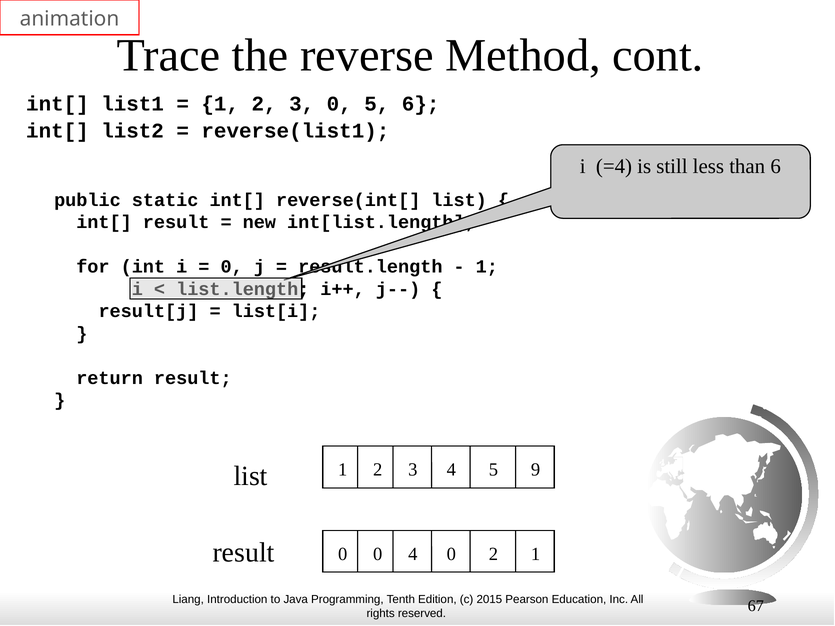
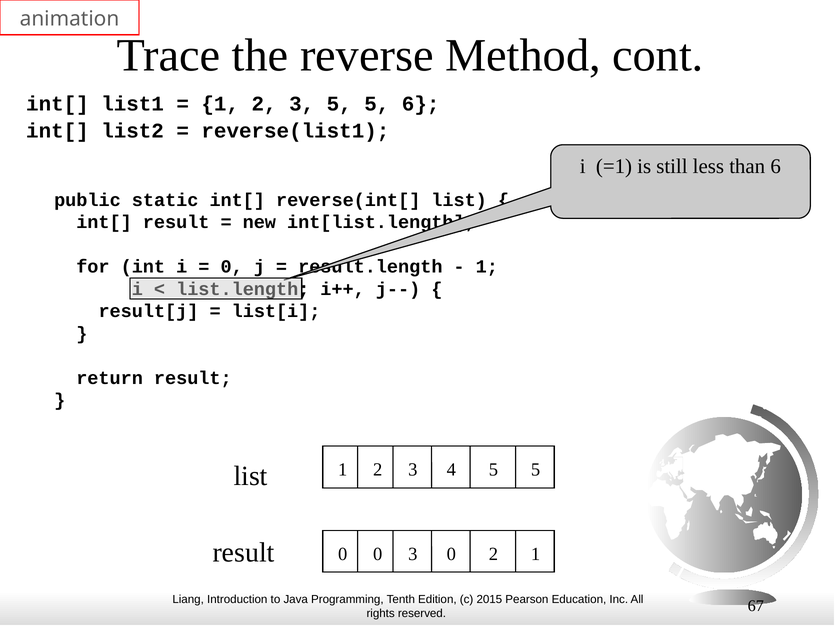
3 0: 0 -> 5 (339, 104)
=4: =4 -> =1 (614, 166)
4 5 9: 9 -> 5 (536, 470)
0 4: 4 -> 3 (413, 554)
